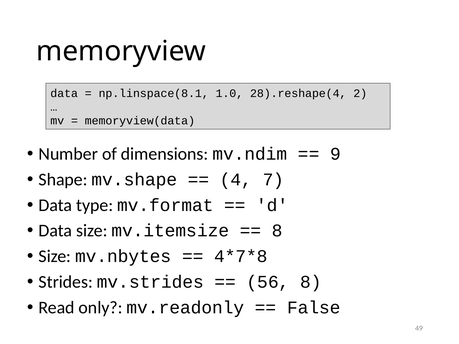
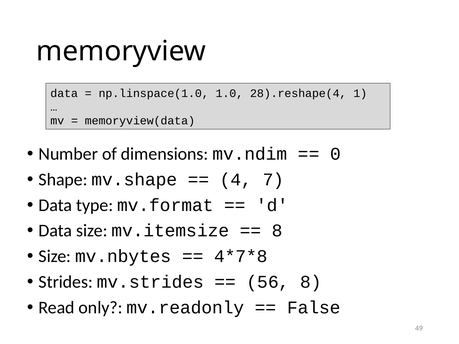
np.linspace(8.1: np.linspace(8.1 -> np.linspace(1.0 (154, 93)
2: 2 -> 1 (360, 93)
9: 9 -> 0 (335, 154)
